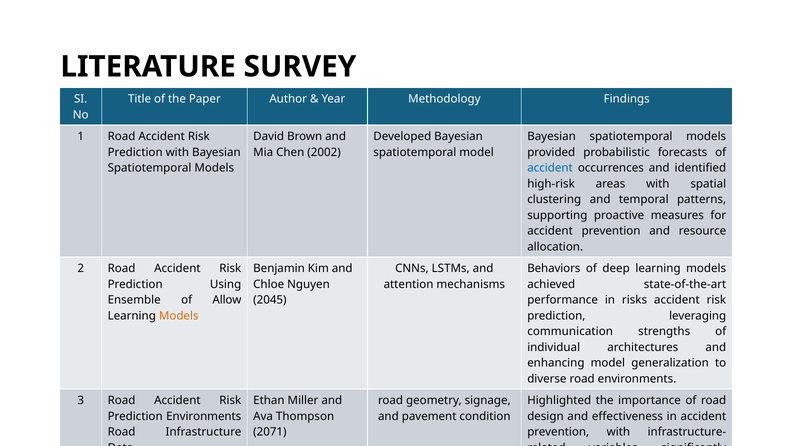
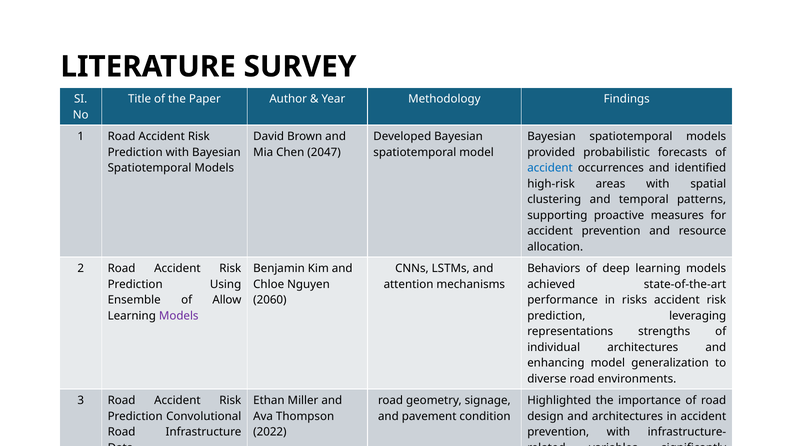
2002: 2002 -> 2047 (324, 152)
2045: 2045 -> 2060 (270, 300)
Models colour: orange -> purple (179, 315)
communication: communication -> representations (570, 331)
Prediction Environments: Environments -> Convolutional (204, 416)
and effectiveness: effectiveness -> architectures (627, 416)
2071: 2071 -> 2022 (270, 432)
